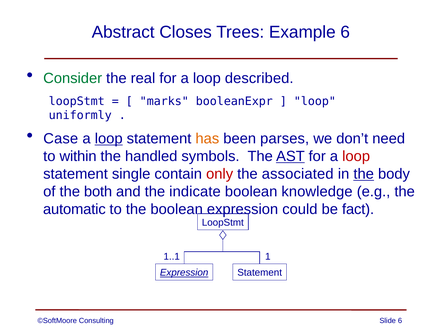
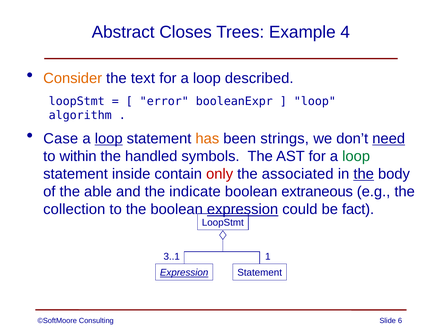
Example 6: 6 -> 4 (345, 32)
Consider colour: green -> orange (73, 78)
real: real -> text (143, 78)
marks: marks -> error (164, 101)
uniformly: uniformly -> algorithm (80, 115)
parses: parses -> strings (285, 138)
need underline: none -> present (389, 138)
AST underline: present -> none (290, 156)
loop colour: red -> green (356, 156)
single: single -> inside (131, 174)
both: both -> able (98, 191)
knowledge: knowledge -> extraneous (317, 191)
automatic: automatic -> collection (74, 209)
expression underline: none -> present (243, 209)
1..1: 1..1 -> 3..1 (172, 256)
